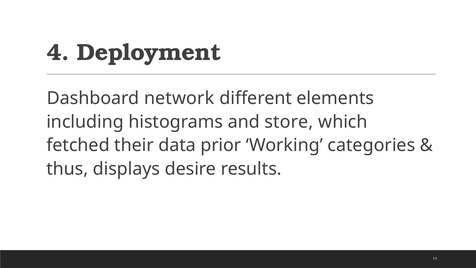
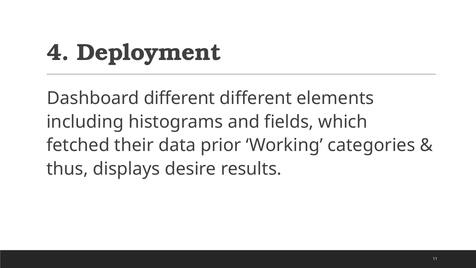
Dashboard network: network -> different (179, 98)
store: store -> fields (289, 122)
